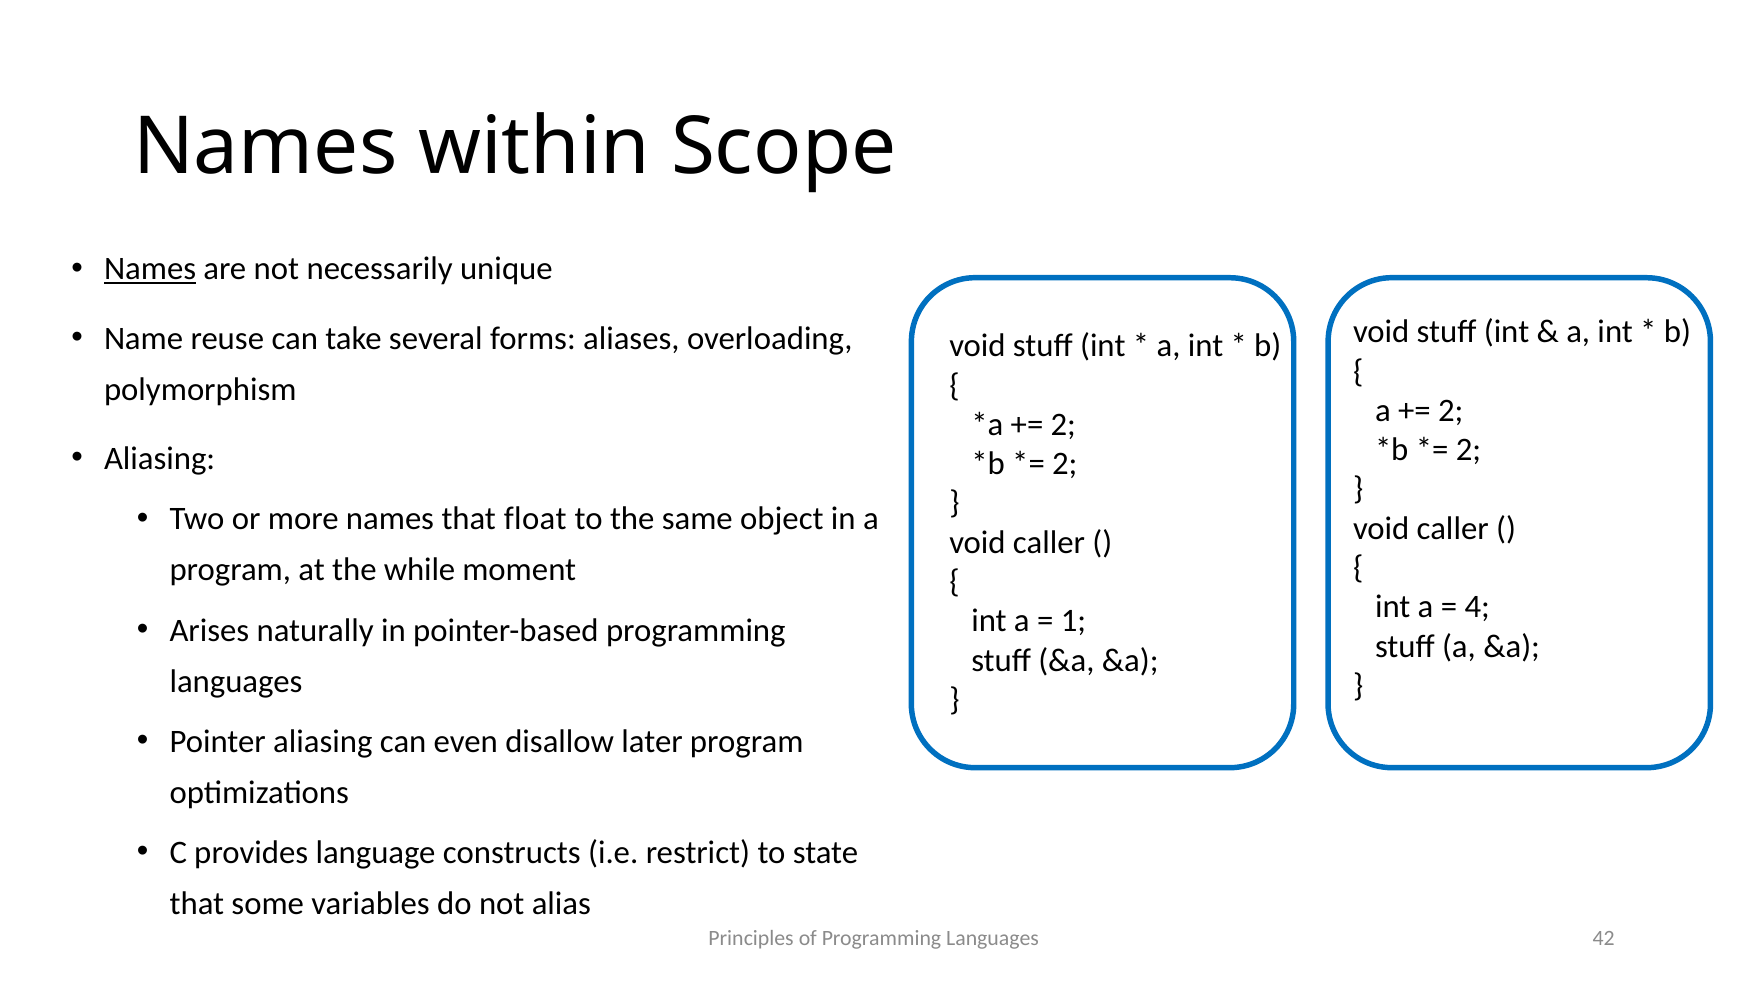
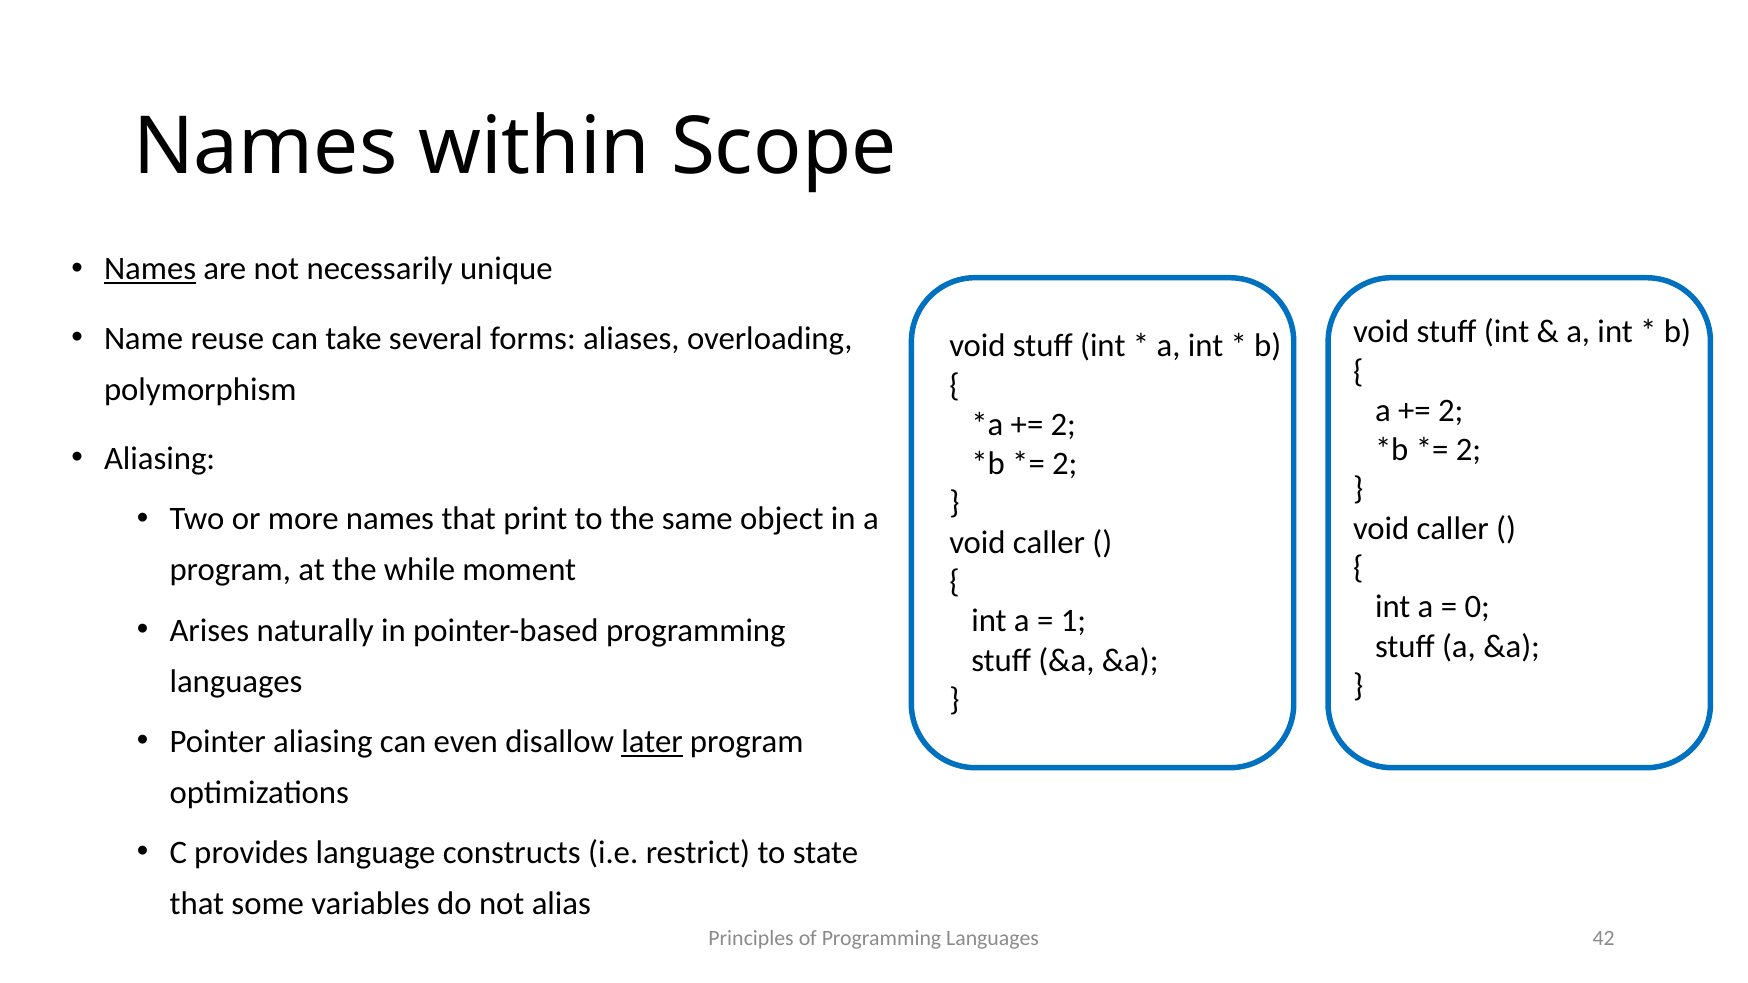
float: float -> print (535, 519)
4: 4 -> 0 (1477, 607)
later underline: none -> present (652, 742)
